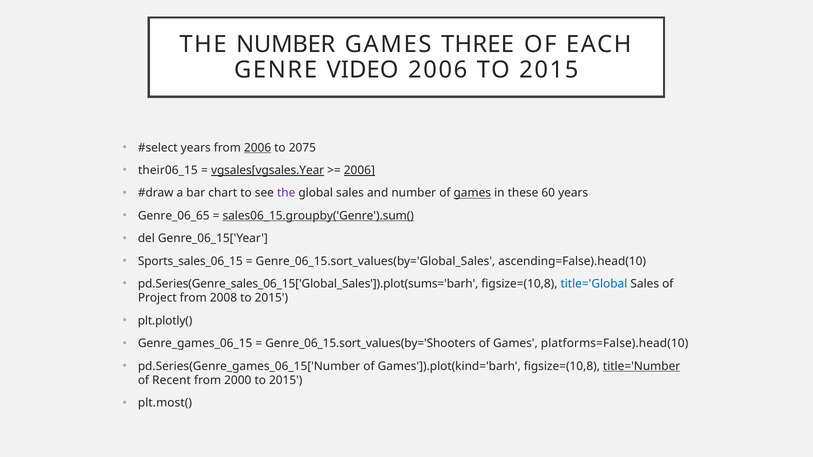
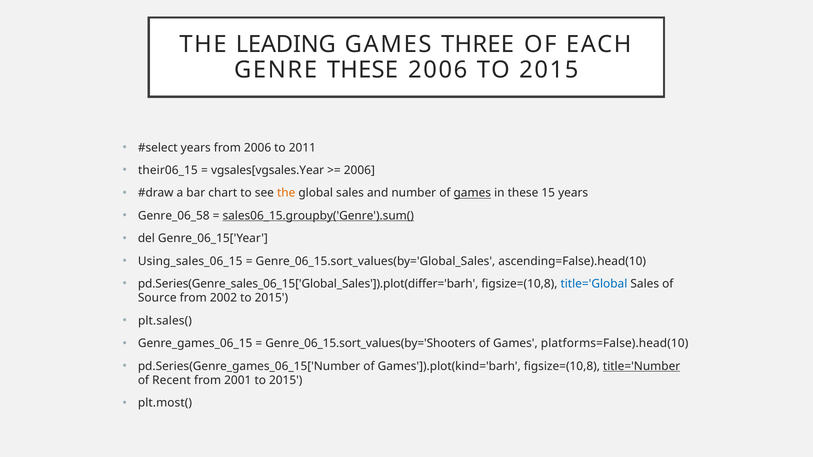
THE NUMBER: NUMBER -> LEADING (286, 44)
GENRE VIDEO: VIDEO -> THESE (362, 70)
2006 underline: present -> none (258, 148)
2075: 2075 -> 2011 (302, 148)
vgsales[vgsales.Year underline: present -> none (268, 170)
2006 underline: present -> none (359, 170)
the colour: purple -> orange (286, 193)
60: 60 -> 15 (548, 193)
Genre_06_65: Genre_06_65 -> Genre_06_58 (174, 216)
Sports_sales_06_15: Sports_sales_06_15 -> Using_sales_06_15 (190, 261)
pd.Series(Genre_sales_06_15['Global_Sales']).plot(sums='barh: pd.Series(Genre_sales_06_15['Global_Sales']).plot(sums='barh -> pd.Series(Genre_sales_06_15['Global_Sales']).plot(differ='barh (308, 284)
Project: Project -> Source (157, 298)
2008: 2008 -> 2002 (223, 298)
plt.plotly(: plt.plotly( -> plt.sales( (165, 321)
2000: 2000 -> 2001 (238, 381)
